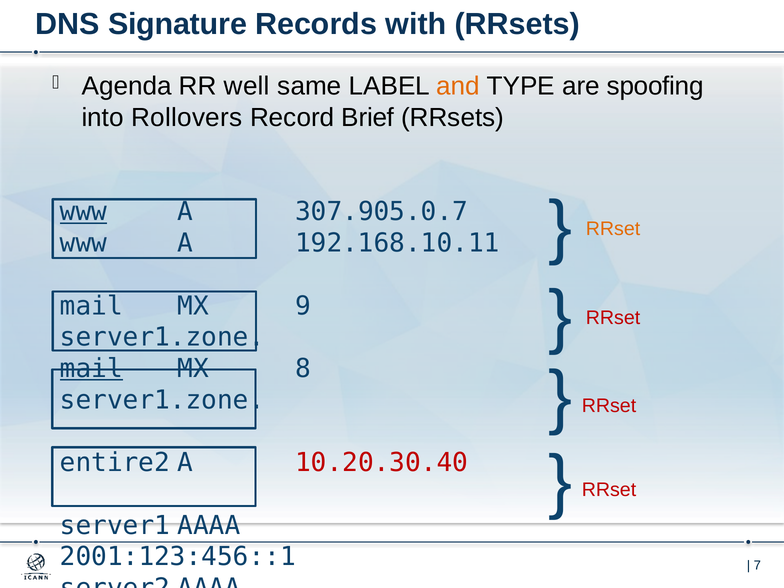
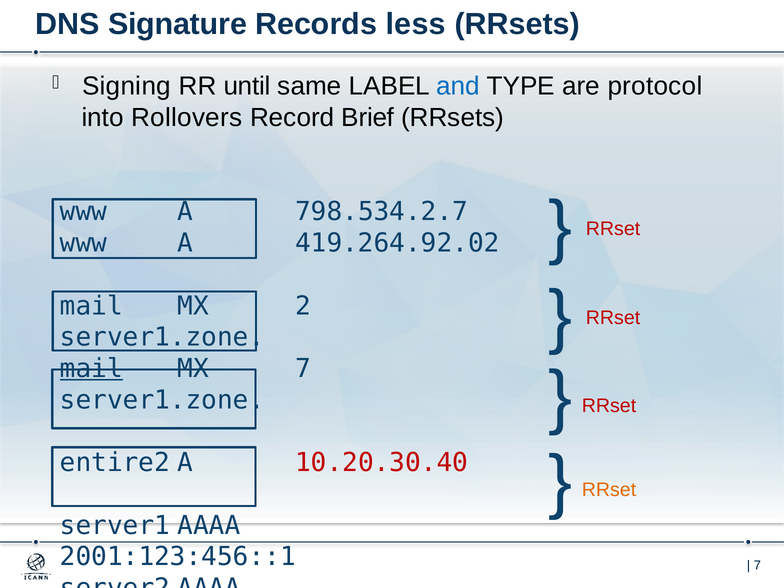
with: with -> less (416, 24)
Agenda: Agenda -> Signing (126, 86)
well: well -> until (247, 86)
and colour: orange -> blue (458, 86)
spoofing: spoofing -> protocol (655, 86)
RRset colour: orange -> red (613, 229)
www underline: present -> none (83, 212)
307.905.0.7: 307.905.0.7 -> 798.534.2.7 (382, 212)
192.168.10.11: 192.168.10.11 -> 419.264.92.02 (397, 243)
9: 9 -> 2 (303, 306)
MX 8: 8 -> 7 (303, 369)
RRset colour: red -> orange (609, 490)
